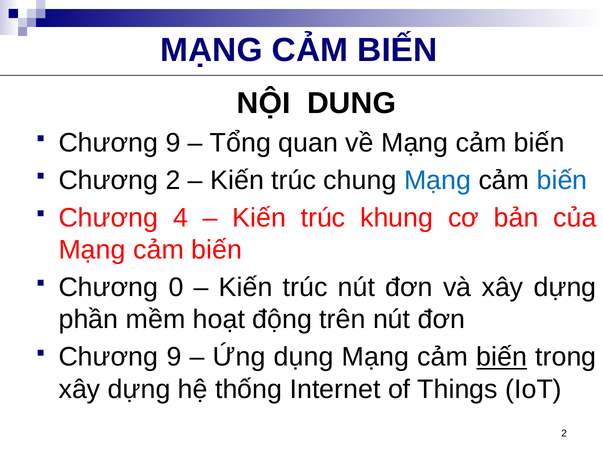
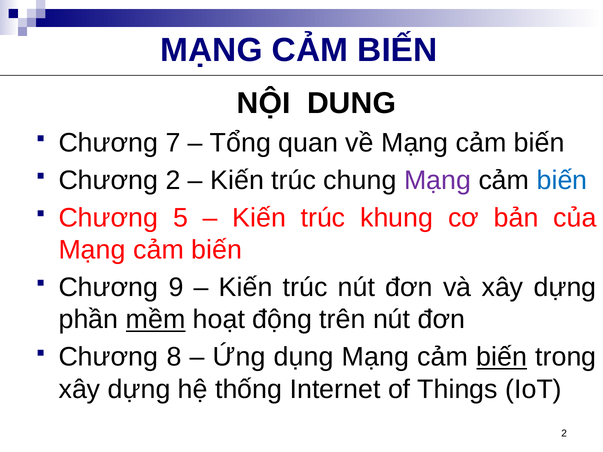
9: 9 -> 7 (173, 143)
Mạng colour: blue -> purple (438, 180)
4: 4 -> 5 (180, 218)
0: 0 -> 9 (176, 288)
mềm underline: none -> present (156, 320)
9: 9 -> 8 (174, 357)
